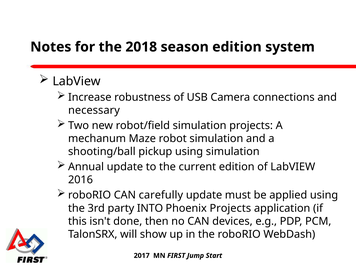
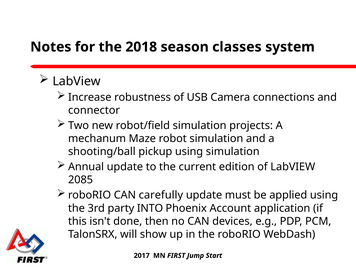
season edition: edition -> classes (237, 47)
necessary: necessary -> connector (94, 110)
2016: 2016 -> 2085 (81, 180)
Phoenix Projects: Projects -> Account (230, 208)
